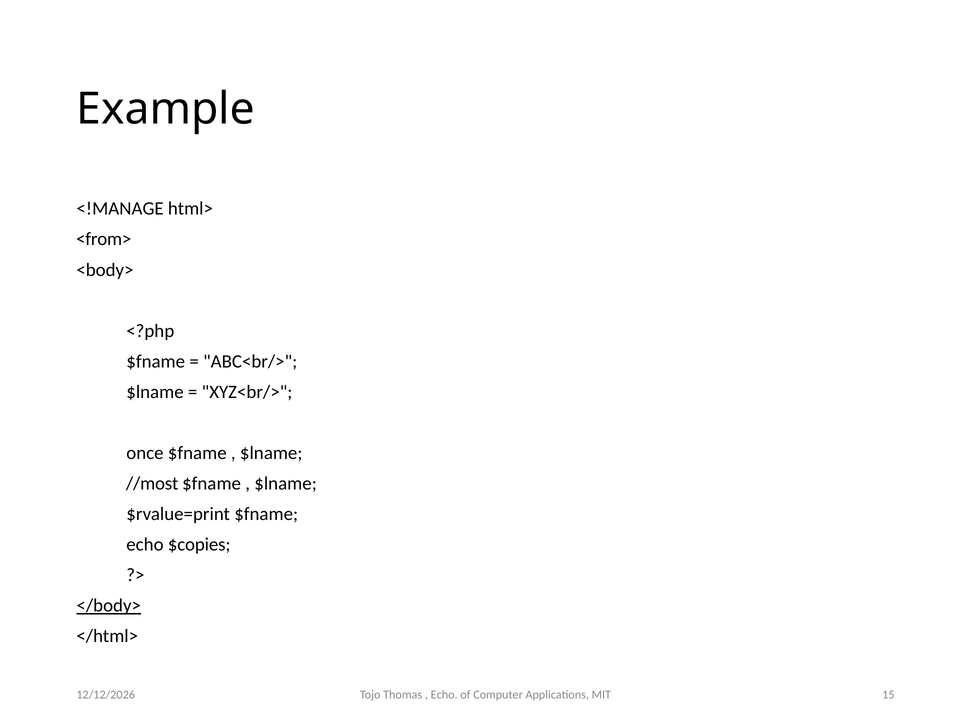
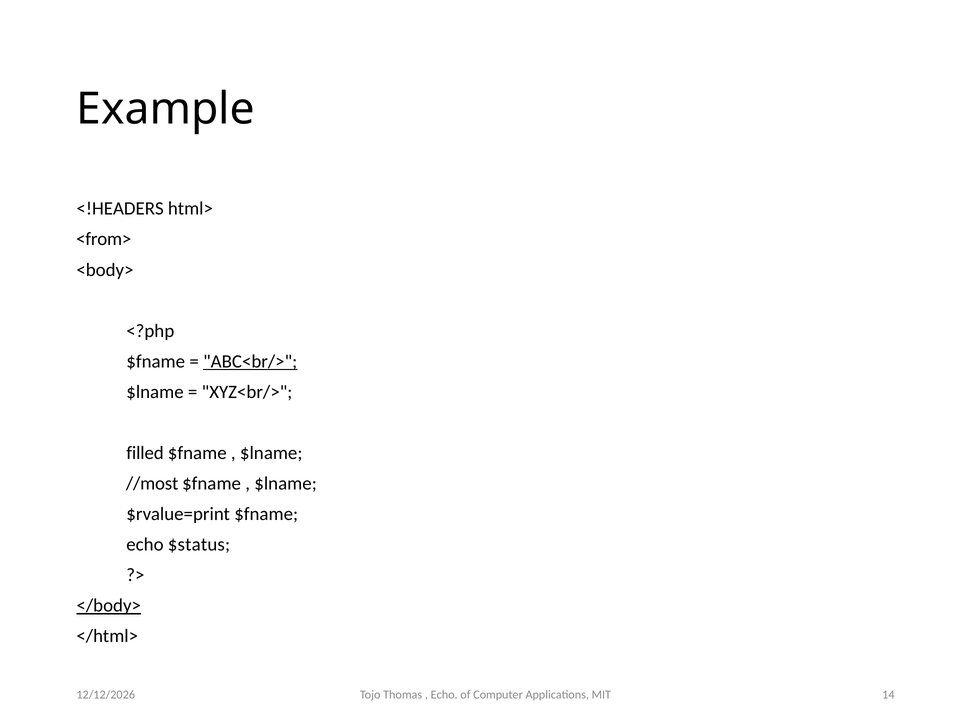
<!MANAGE: <!MANAGE -> <!HEADERS (120, 209)
ABC<br/> underline: none -> present (250, 361)
once: once -> filled (145, 453)
$copies: $copies -> $status (199, 545)
15: 15 -> 14 (888, 695)
